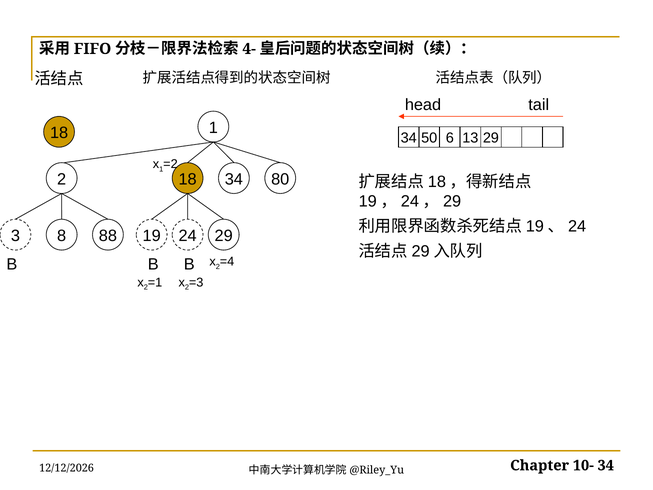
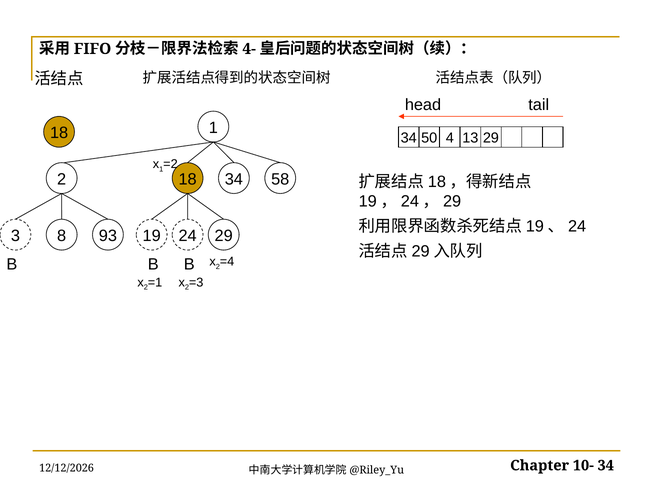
6: 6 -> 4 (450, 138)
80: 80 -> 58 (280, 179)
88: 88 -> 93 (108, 236)
